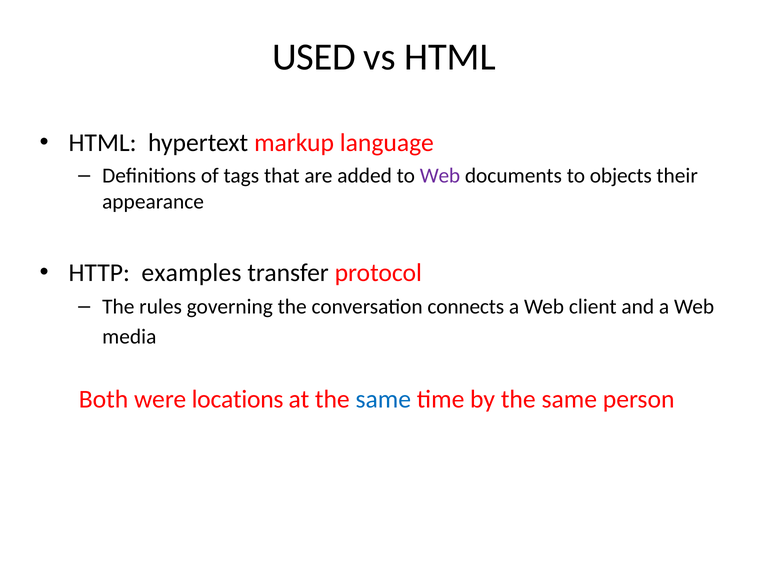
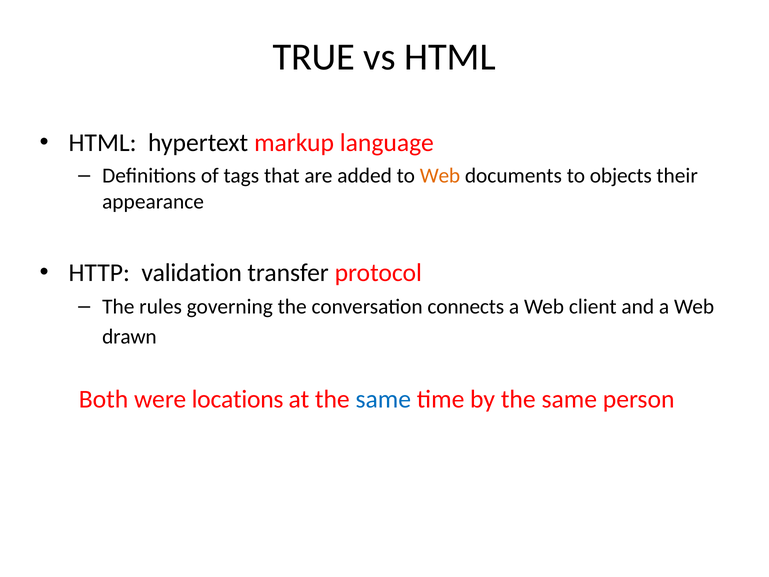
USED: USED -> TRUE (314, 57)
Web colour: purple -> orange (440, 176)
examples: examples -> validation (192, 273)
media: media -> drawn (129, 337)
